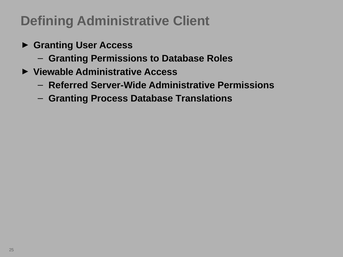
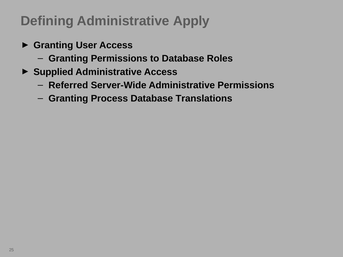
Client: Client -> Apply (191, 21)
Viewable: Viewable -> Supplied (53, 72)
